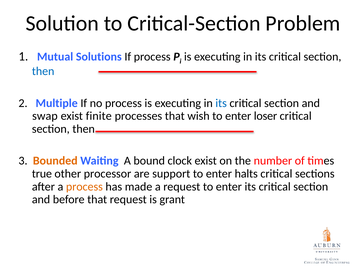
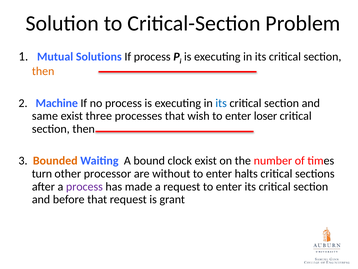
then colour: blue -> orange (43, 71)
Multiple: Multiple -> Machine (57, 103)
swap: swap -> same (45, 116)
finite: finite -> three (99, 116)
true: true -> turn (42, 173)
support: support -> without (171, 173)
process colour: orange -> purple (84, 186)
